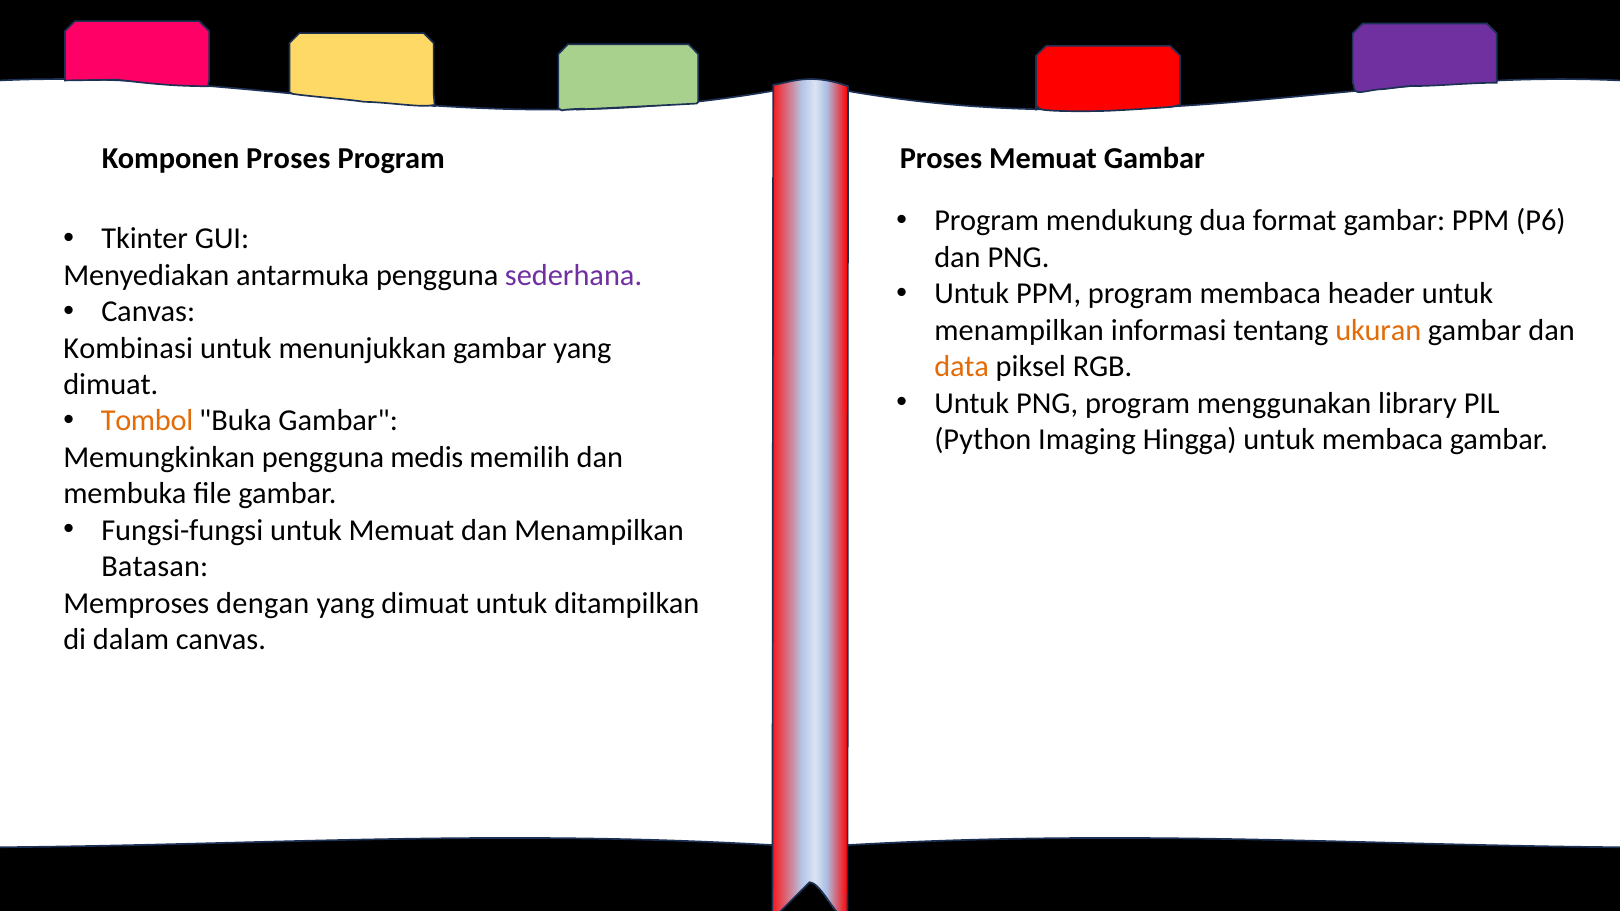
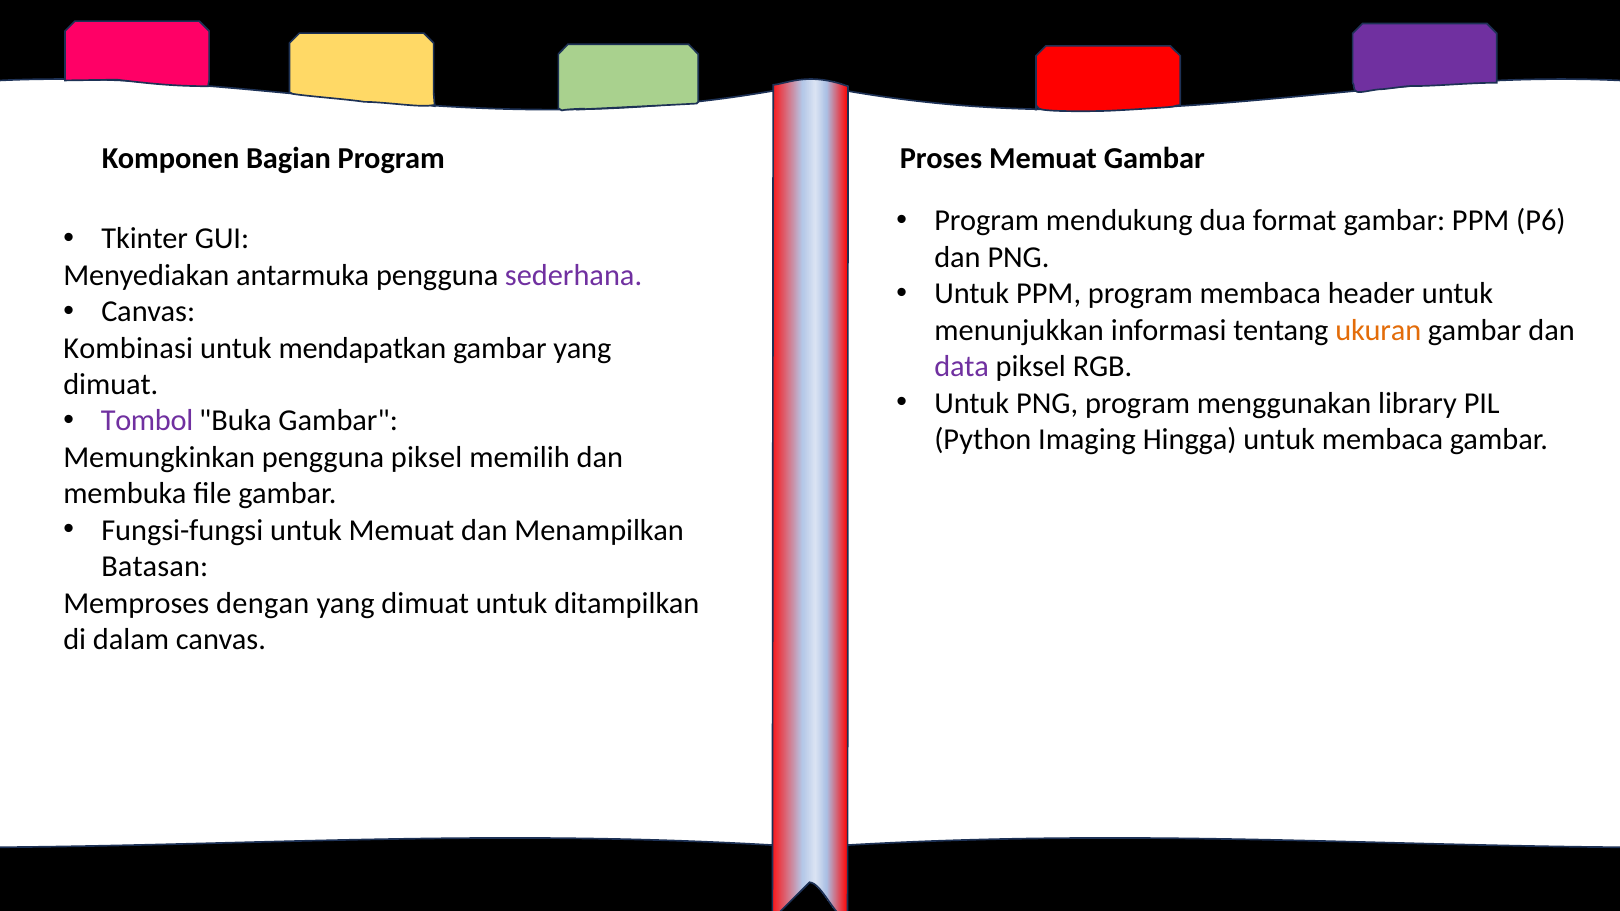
Komponen Proses: Proses -> Bagian (288, 159)
menampilkan: menampilkan -> menunjukkan (1019, 330)
menunjukkan: menunjukkan -> mendapatkan (362, 348)
data colour: orange -> purple (962, 367)
Tombol colour: orange -> purple (147, 421)
medis: medis -> piksel (427, 458)
